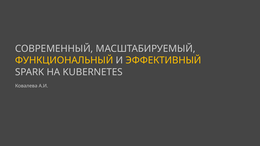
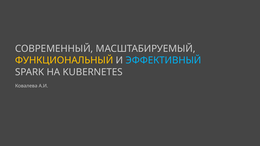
ЭФФЕКТИВНЫЙ colour: yellow -> light blue (163, 60)
